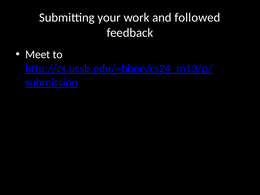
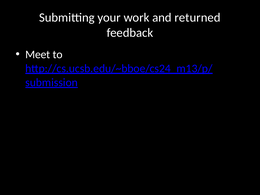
followed: followed -> returned (198, 18)
